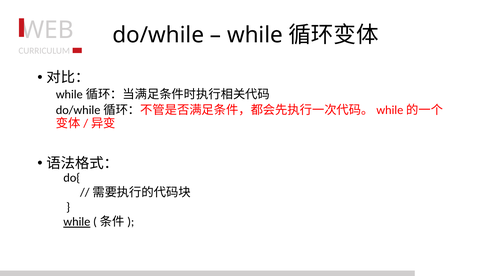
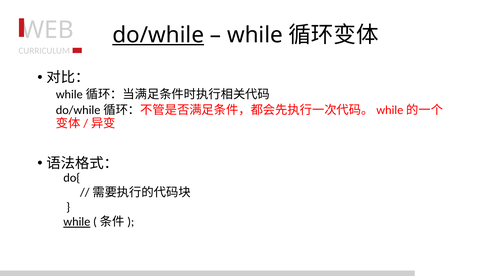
do/while underline: none -> present (158, 35)
